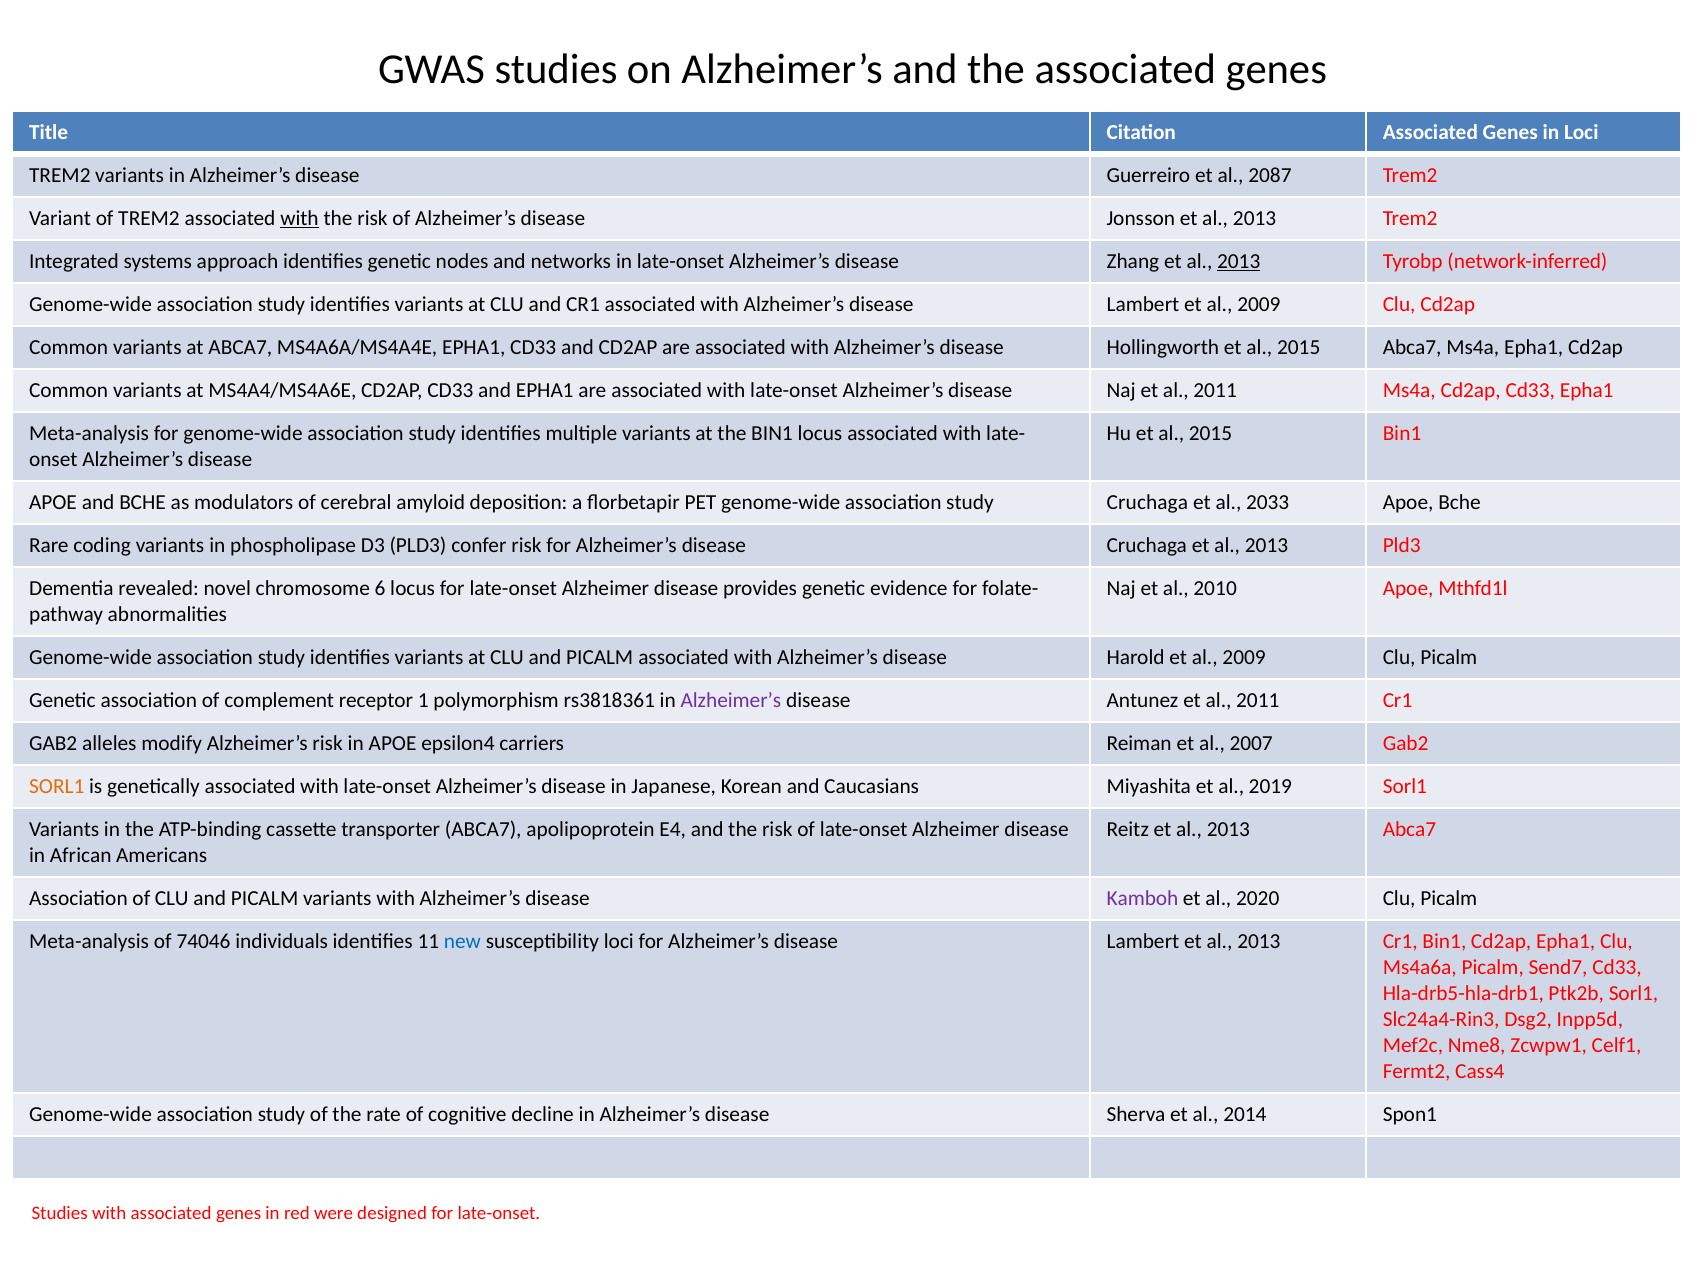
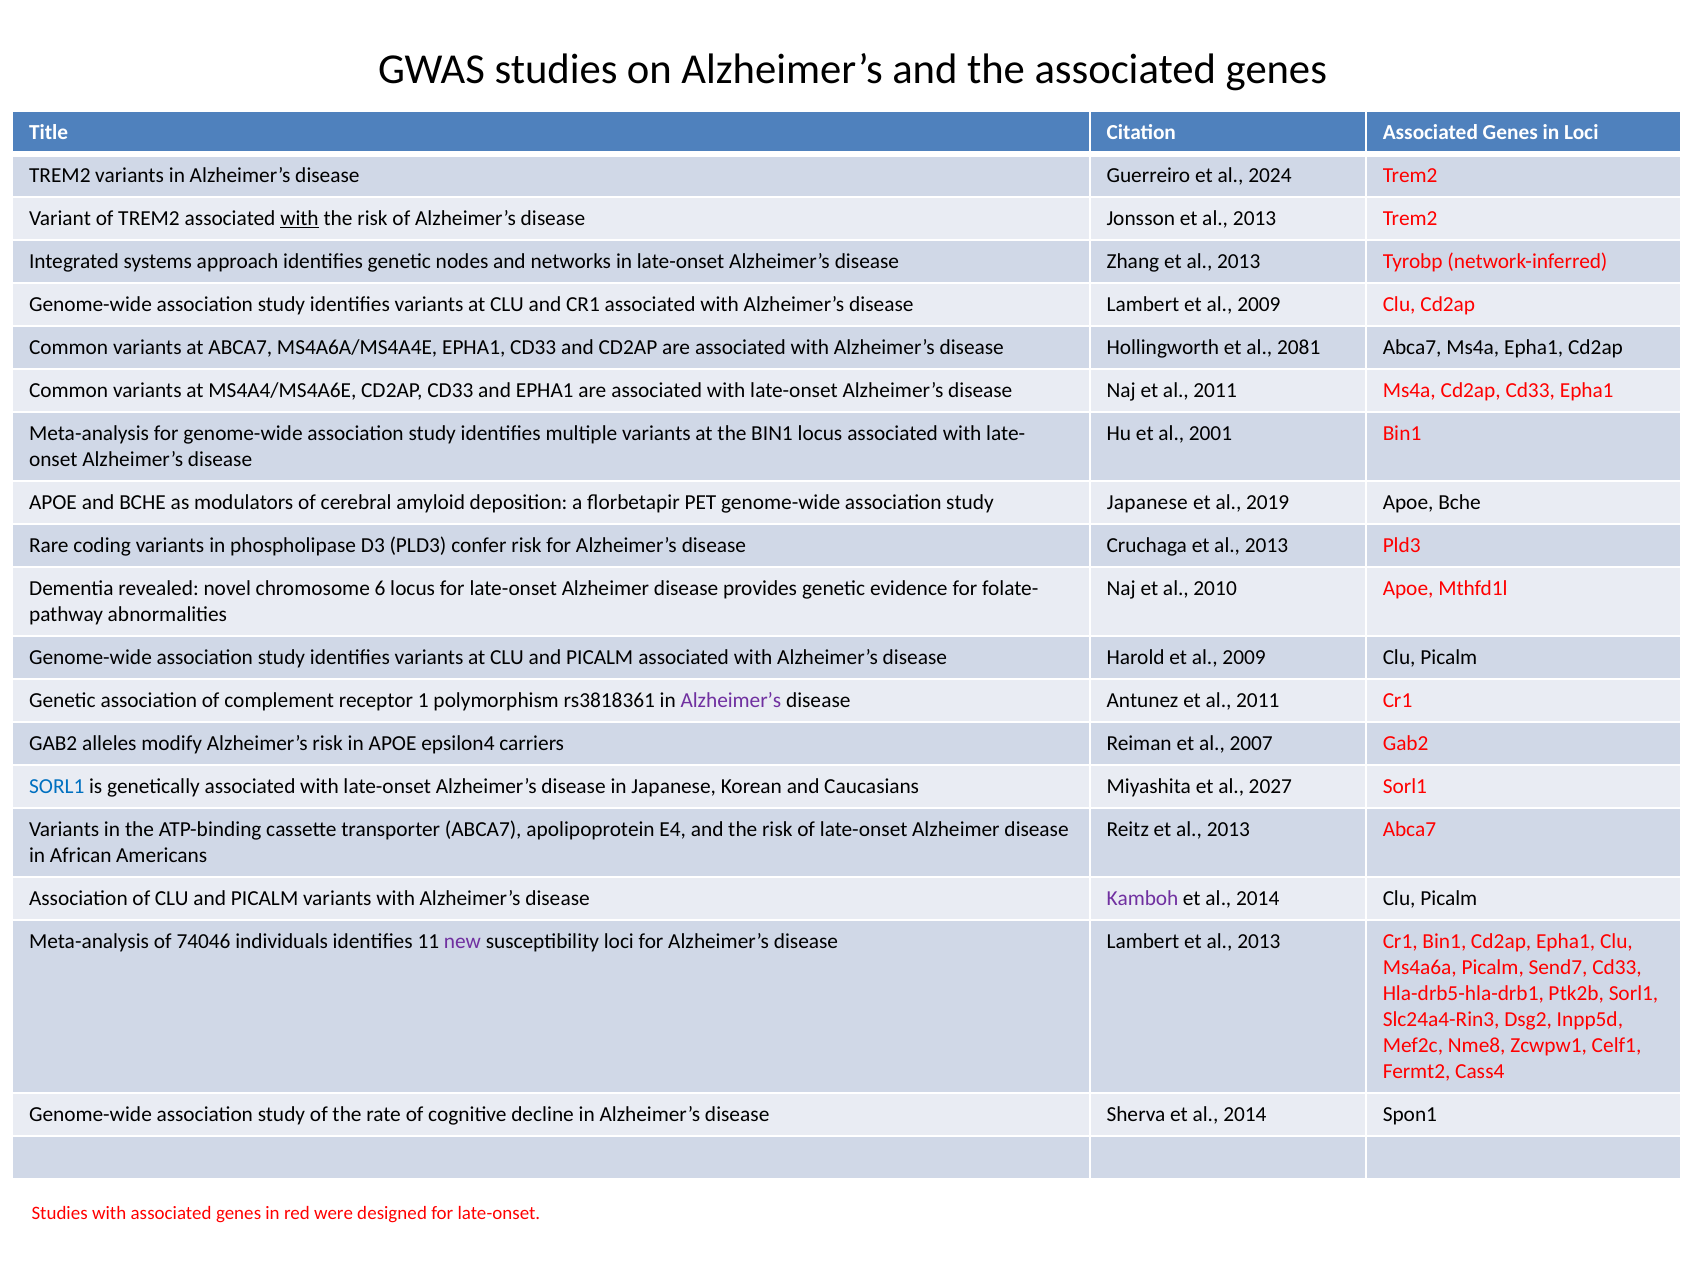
2087: 2087 -> 2024 (1270, 176)
2013 underline: present -> none (1239, 262)
Hollingworth et al 2015: 2015 -> 2081 (1299, 348)
Hu et al 2015: 2015 -> 2001 (1210, 434)
study Cruchaga: Cruchaga -> Japanese (1147, 503)
2033: 2033 -> 2019 (1268, 503)
SORL1 colour: orange -> blue (57, 787)
2019: 2019 -> 2027 (1270, 787)
2020: 2020 -> 2014 (1258, 899)
new colour: blue -> purple (462, 942)
